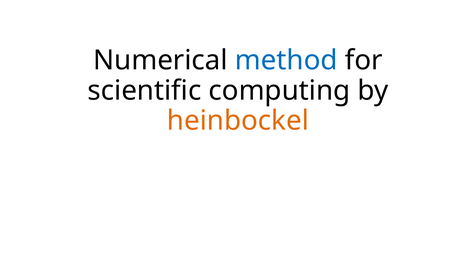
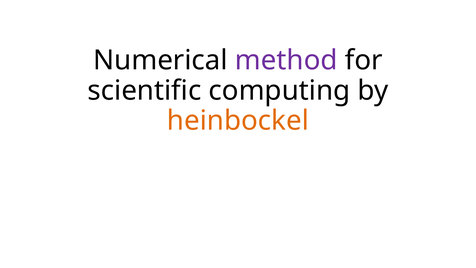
method colour: blue -> purple (286, 60)
